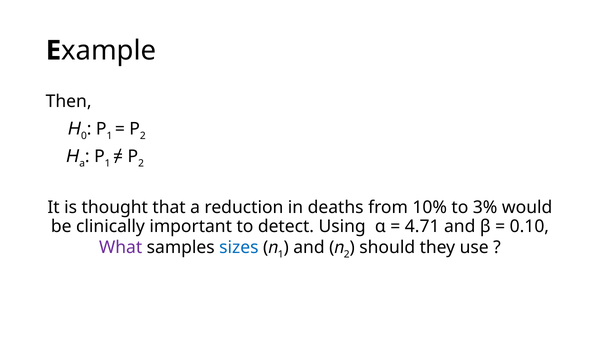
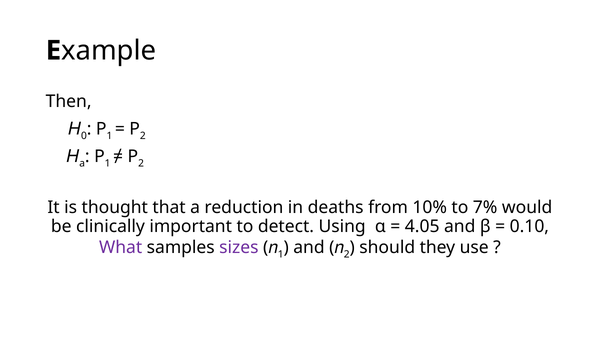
3%: 3% -> 7% (485, 207)
4.71: 4.71 -> 4.05 (422, 226)
sizes colour: blue -> purple (239, 247)
